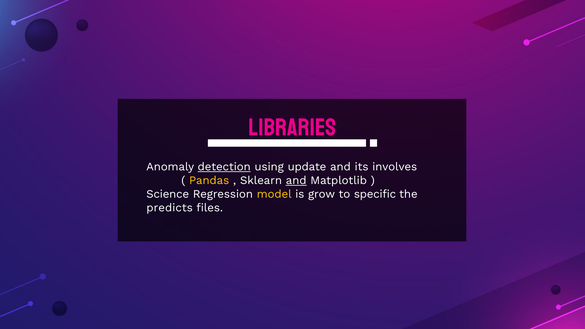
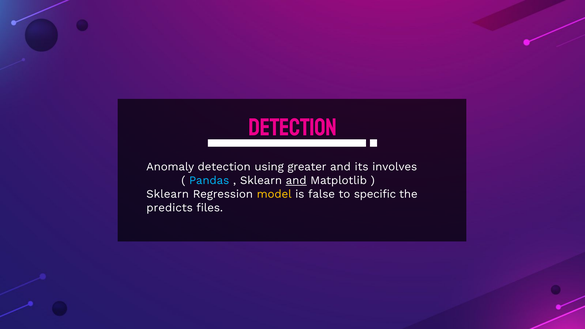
Libraries: Libraries -> Detection (293, 127)
detection underline: present -> none (224, 167)
update: update -> greater (307, 167)
Pandas colour: yellow -> light blue (209, 180)
Science: Science -> Sklearn (168, 194)
grow: grow -> false (322, 194)
